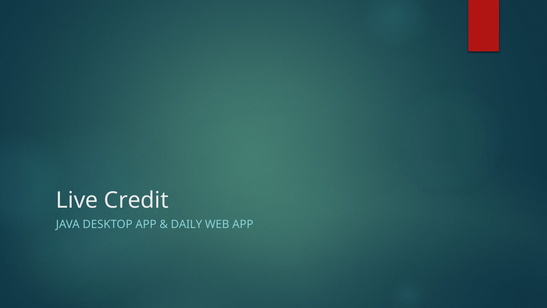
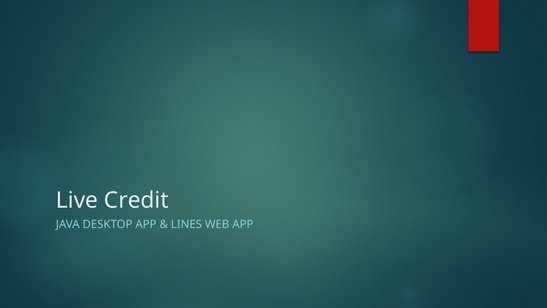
DAILY: DAILY -> LINES (186, 224)
